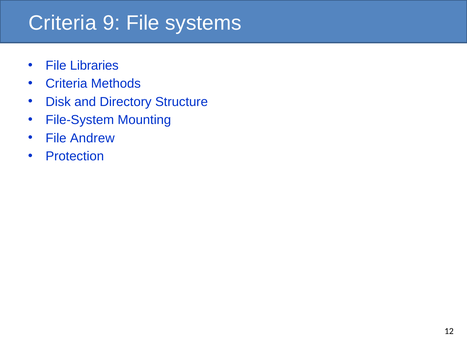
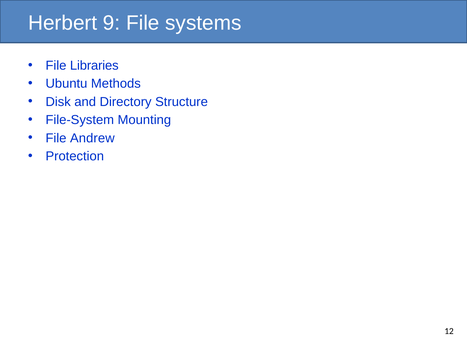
Criteria: Criteria -> Herbert (63, 23)
Criteria: Criteria -> Ubuntu (66, 84)
